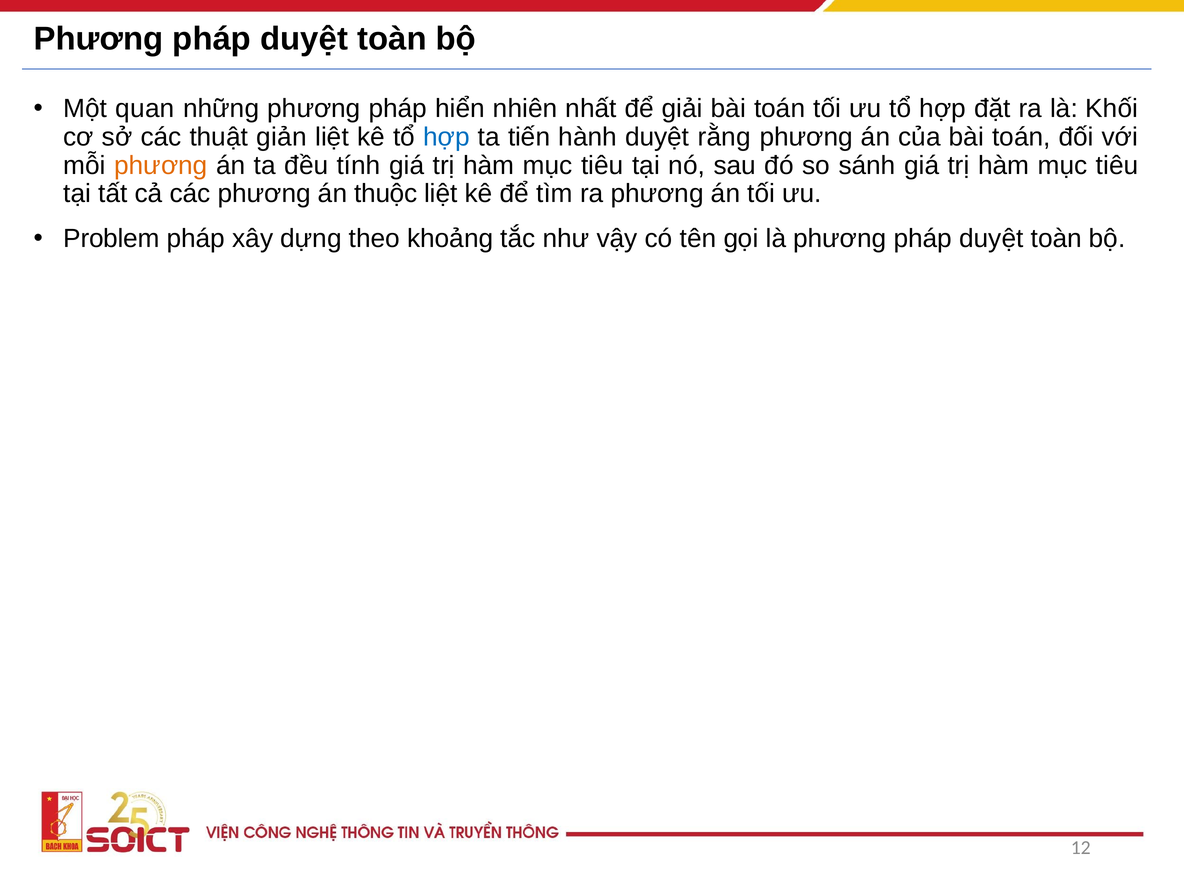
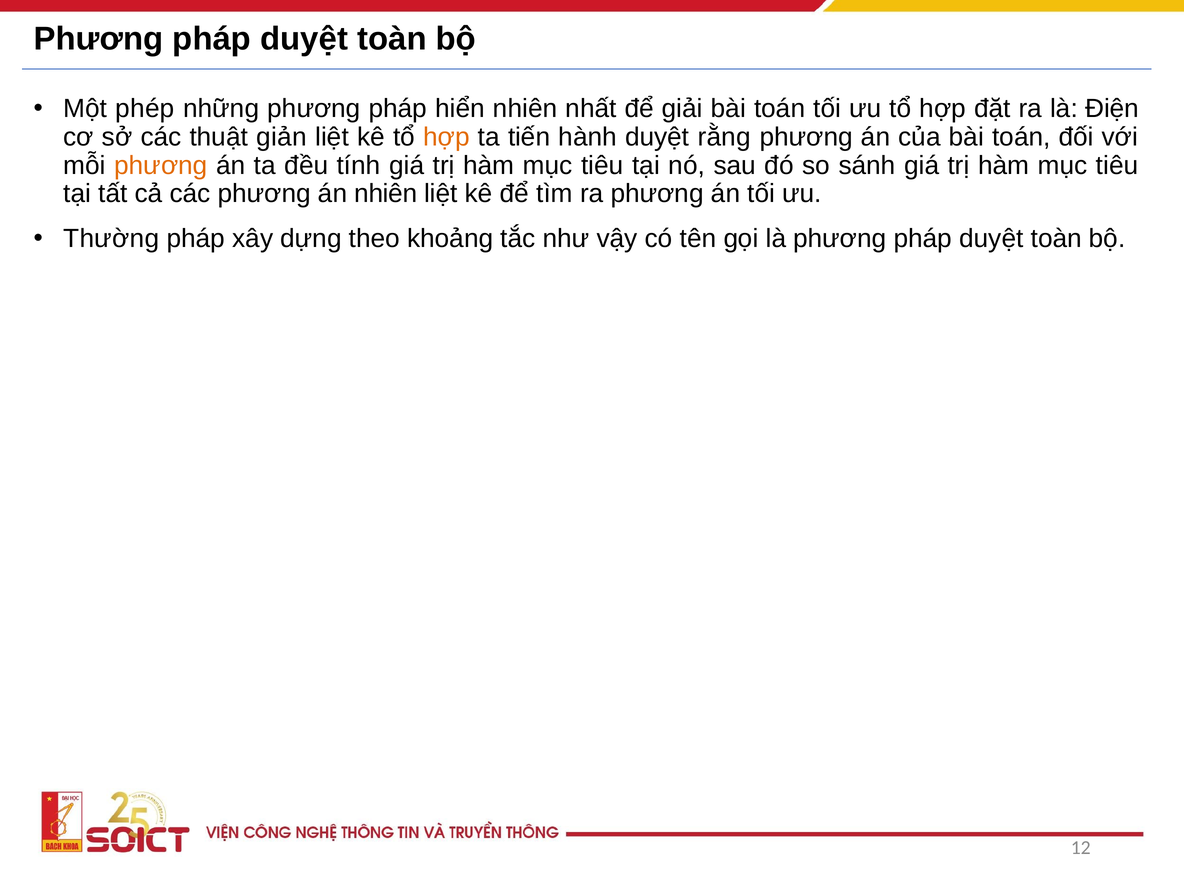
quan: quan -> phép (145, 109)
Khối: Khối -> Điện (1112, 109)
hợp colour: blue -> orange (446, 137)
án thuộc: thuộc -> nhiên (386, 194)
Problem: Problem -> Thường (111, 239)
